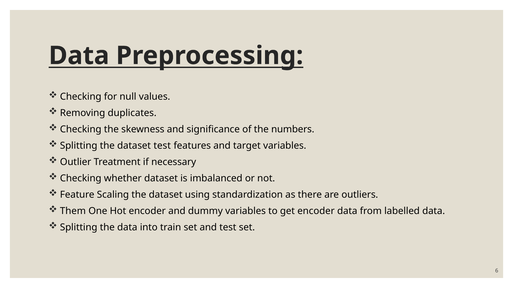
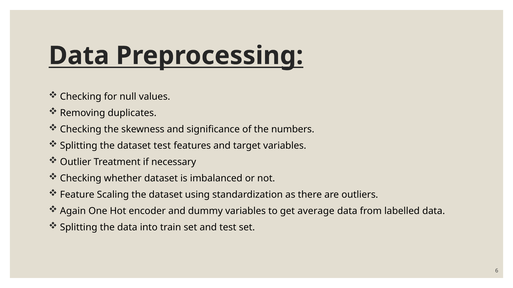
Them: Them -> Again (73, 211)
get encoder: encoder -> average (316, 211)
